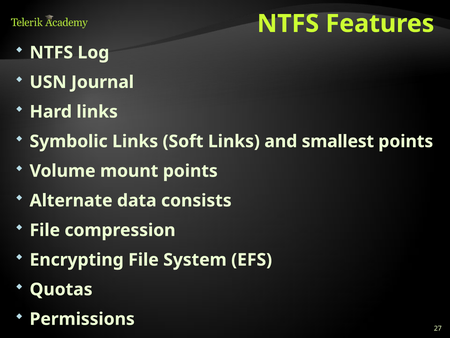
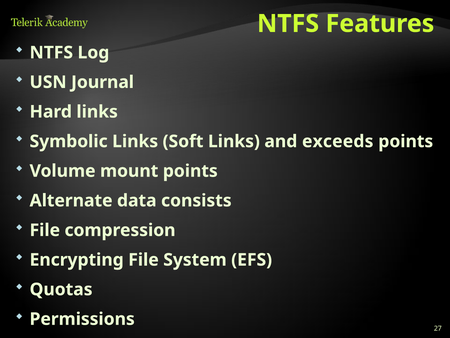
smallest: smallest -> exceeds (338, 141)
